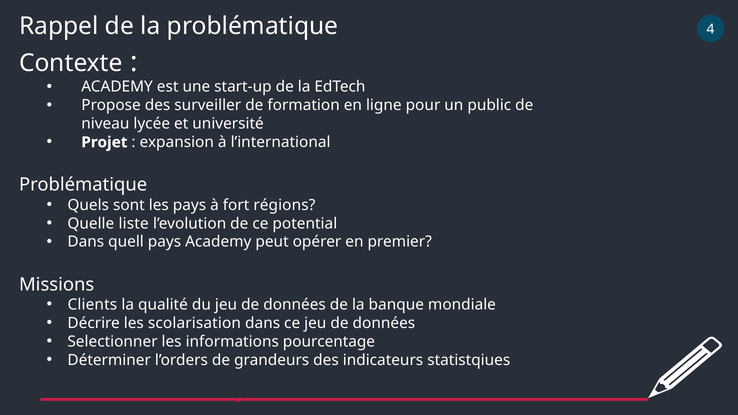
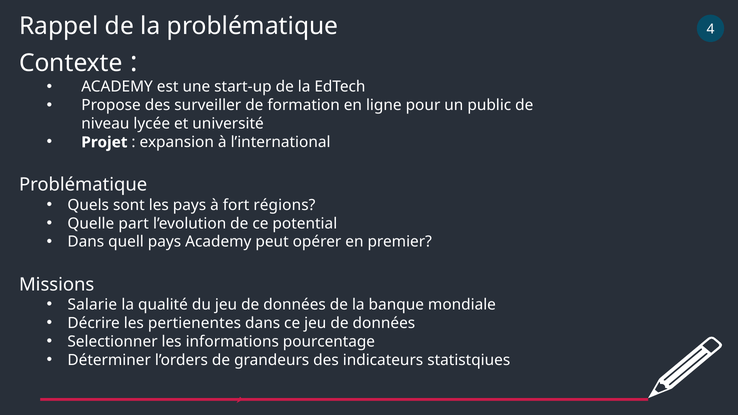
liste: liste -> part (134, 223)
Clients: Clients -> Salarie (92, 305)
scolarisation: scolarisation -> pertienentes (194, 323)
